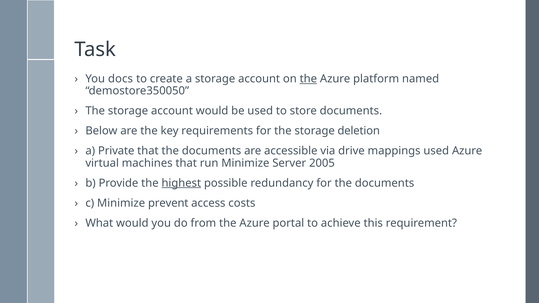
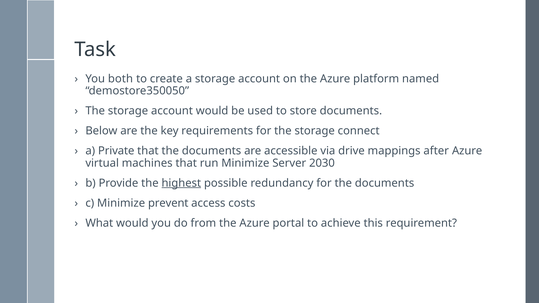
docs: docs -> both (120, 79)
the underline: present -> none (308, 79)
deletion: deletion -> connect (359, 131)
mappings used: used -> after (436, 151)
2005: 2005 -> 2030 (322, 163)
